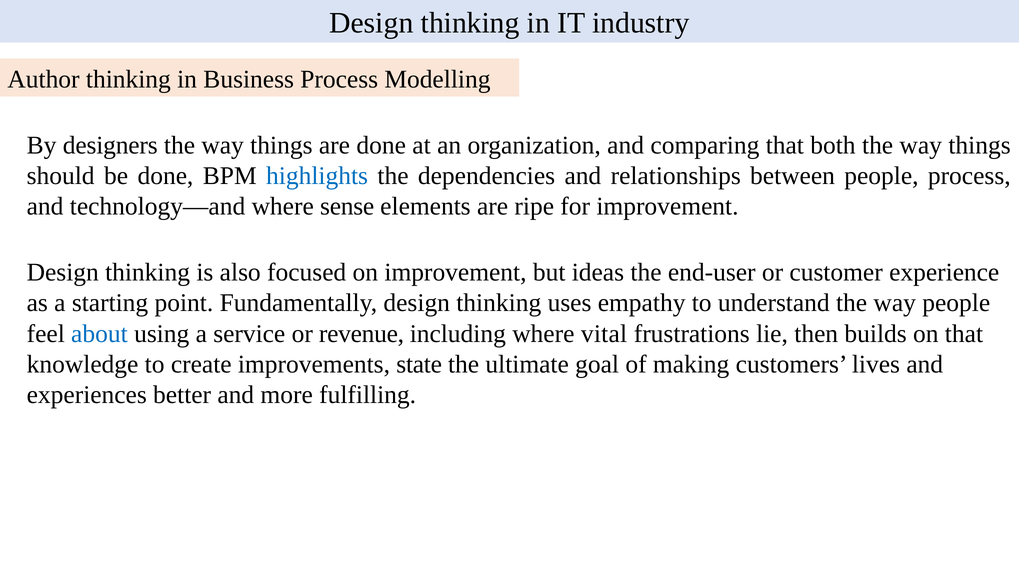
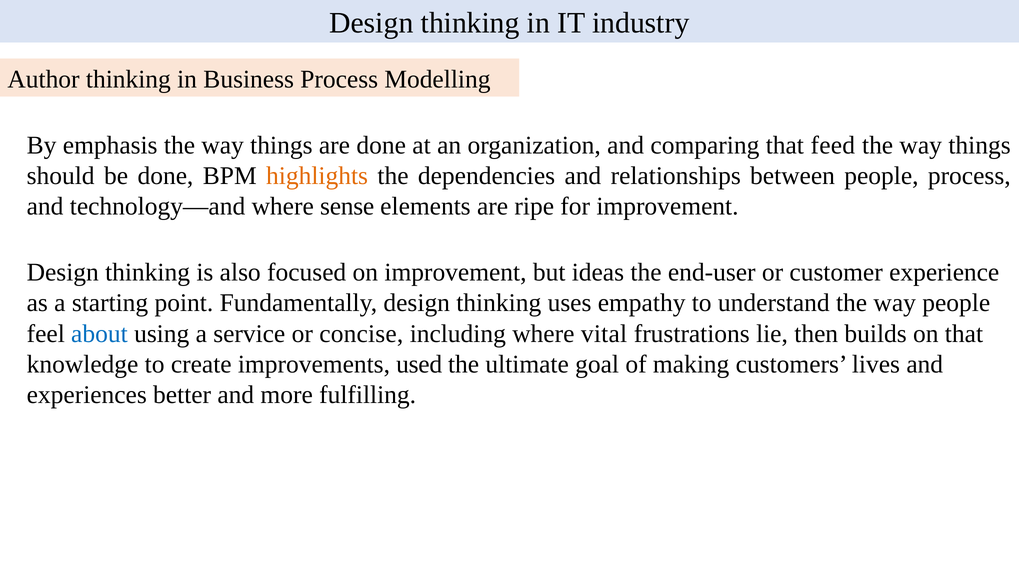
designers: designers -> emphasis (110, 145)
both: both -> feed (833, 145)
highlights colour: blue -> orange (317, 176)
revenue: revenue -> concise (361, 334)
state: state -> used (419, 364)
